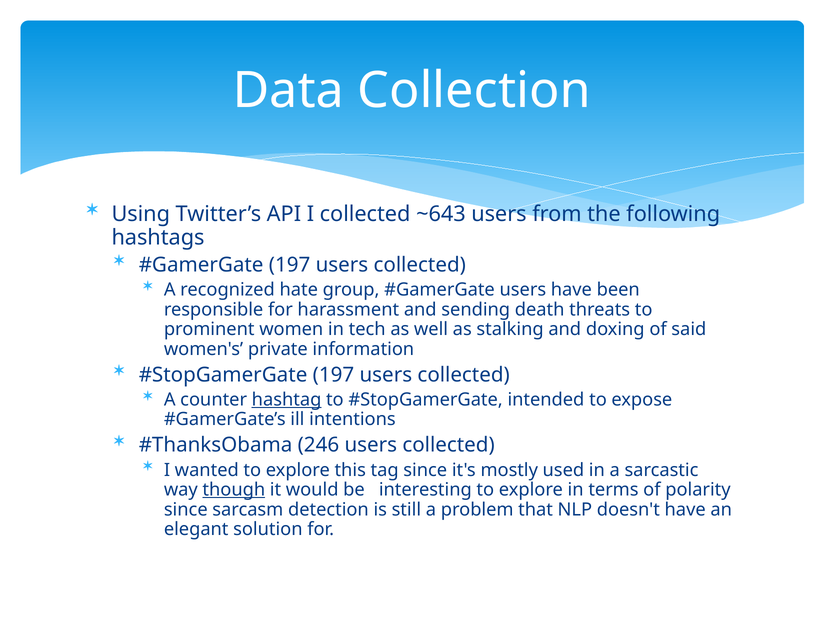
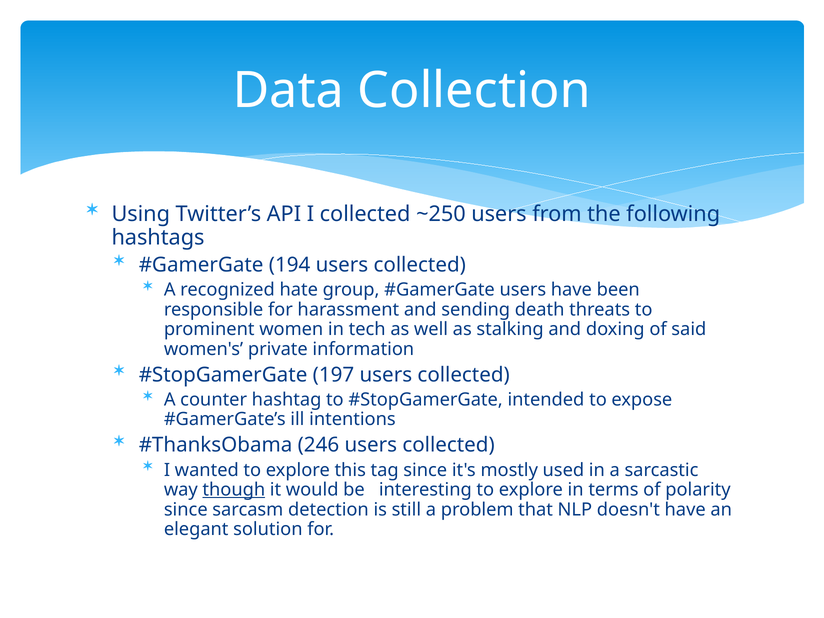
~643: ~643 -> ~250 (441, 214)
197: 197 -> 194 (290, 265)
hashtag underline: present -> none (287, 400)
